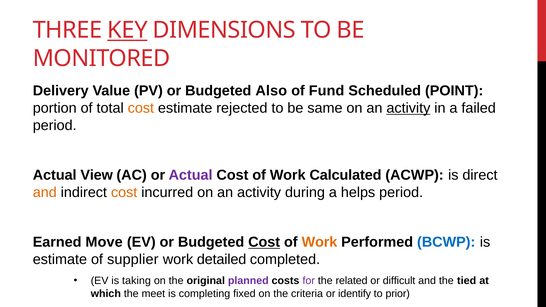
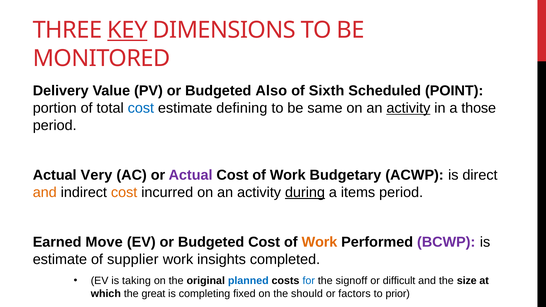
Fund: Fund -> Sixth (327, 91)
cost colour: orange -> blue (141, 108)
rejected: rejected -> defining (242, 108)
failed: failed -> those (479, 108)
View: View -> Very (96, 175)
Calculated: Calculated -> Budgetary (345, 175)
during underline: none -> present (305, 192)
helps: helps -> items (358, 192)
Cost underline: present -> none (264, 242)
BCWP colour: blue -> purple (446, 242)
detailed: detailed -> insights (222, 259)
planned colour: purple -> blue (248, 281)
for colour: purple -> blue (309, 281)
related: related -> signoff (351, 281)
tied: tied -> size (467, 281)
meet: meet -> great (153, 294)
criteria: criteria -> should (307, 294)
identify: identify -> factors (354, 294)
